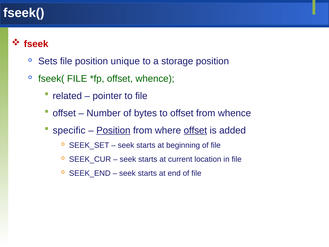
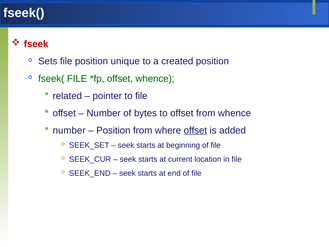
storage: storage -> created (177, 61)
specific: specific -> number (69, 130)
Position underline: present -> none (113, 130)
